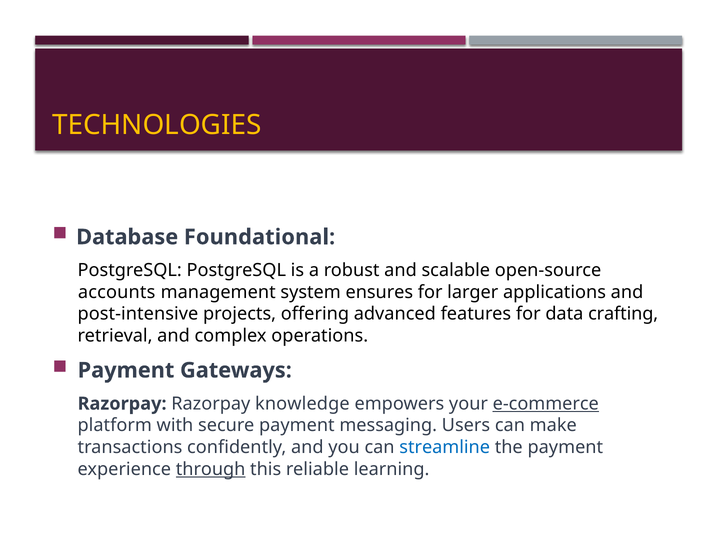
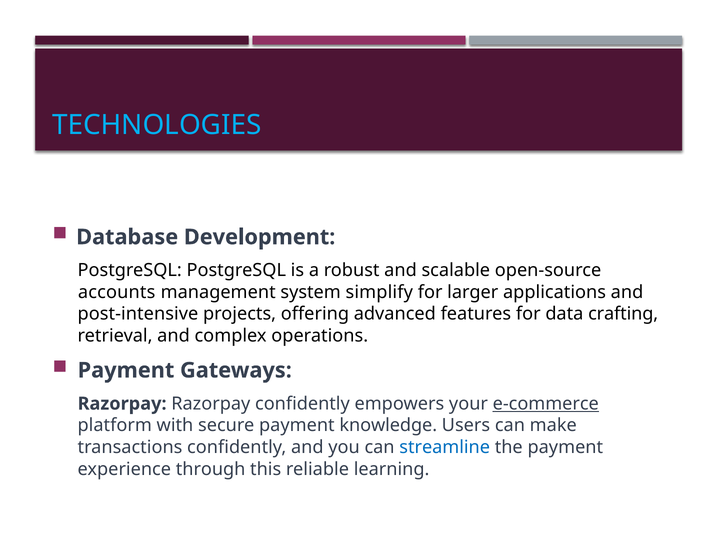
TECHNOLOGIES colour: yellow -> light blue (157, 125)
Foundational: Foundational -> Development (260, 237)
ensures: ensures -> simplify (379, 292)
Razorpay knowledge: knowledge -> confidently (302, 404)
messaging: messaging -> knowledge (388, 425)
through underline: present -> none (211, 469)
